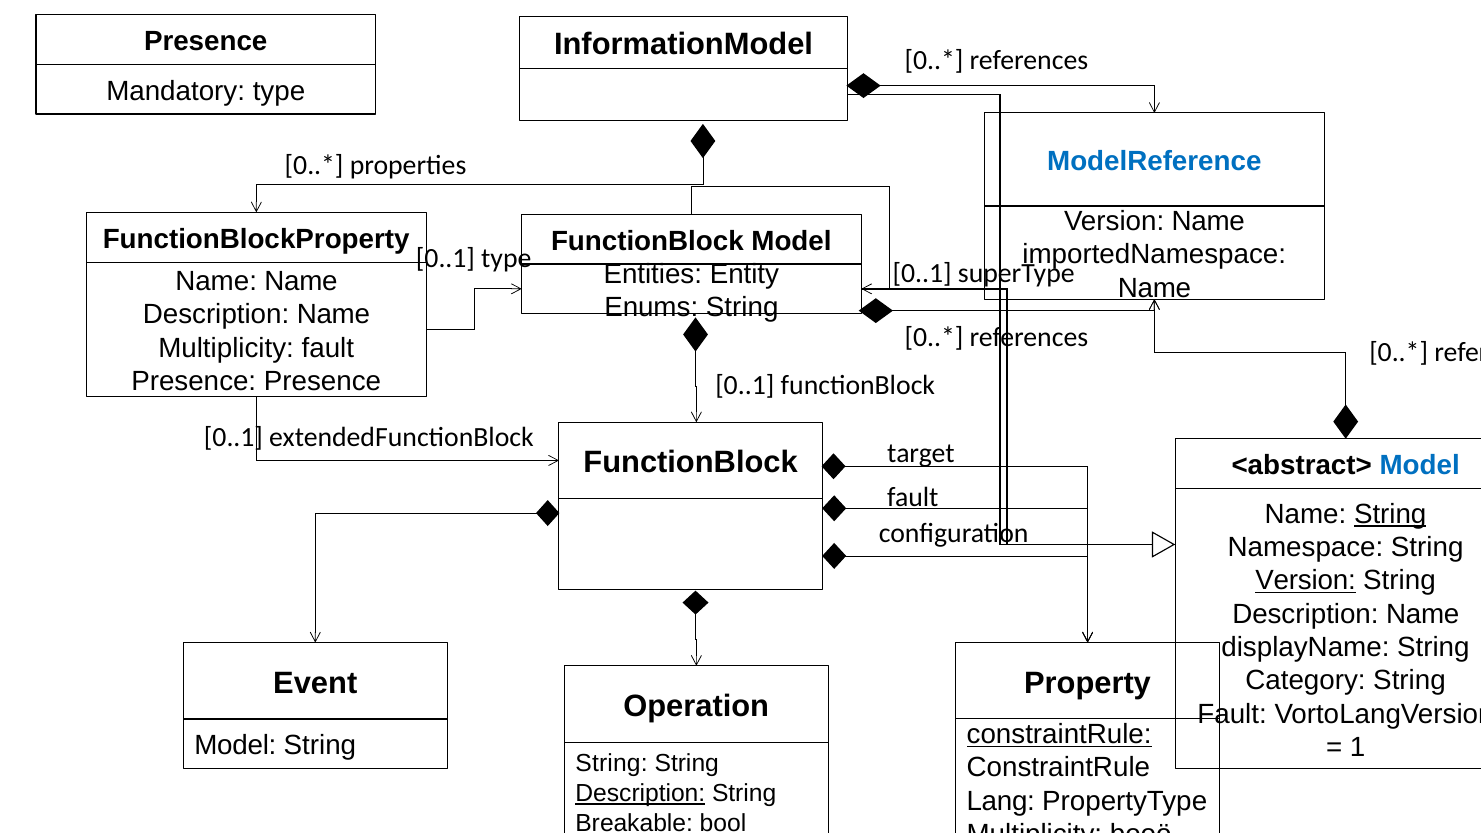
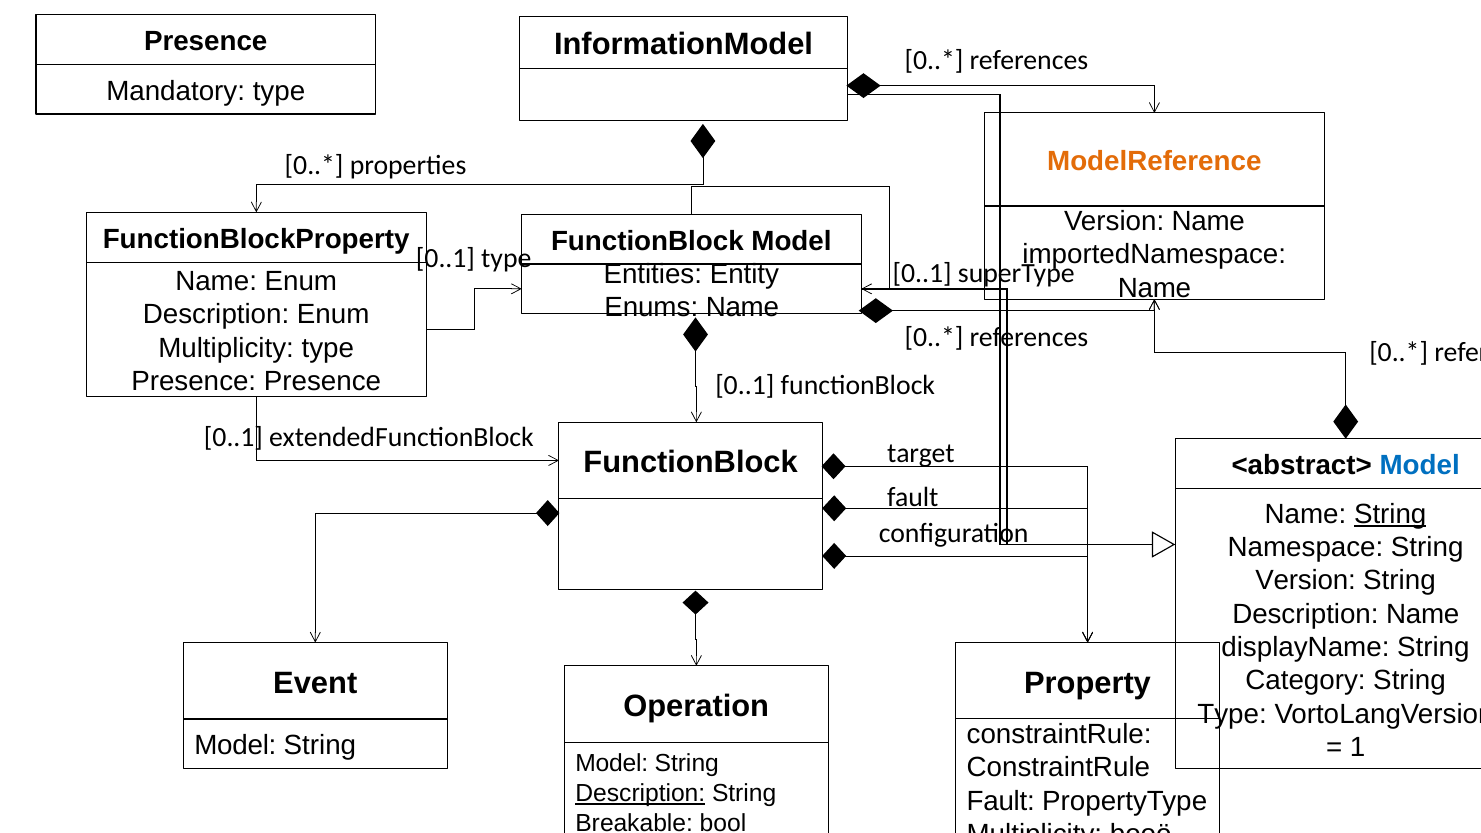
ModelReference colour: blue -> orange (1154, 161)
Name Name: Name -> Enum (301, 281)
Enums String: String -> Name (742, 307)
Name: Name -> Enum (333, 315)
Multiplicity fault: fault -> type (328, 348)
Version underline: present -> none (1306, 581)
Fault: Fault -> Type (1232, 714)
constraintRule underline: present -> none (1059, 735)
String: String -> Model (612, 764)
Lang: Lang -> Fault (1001, 801)
